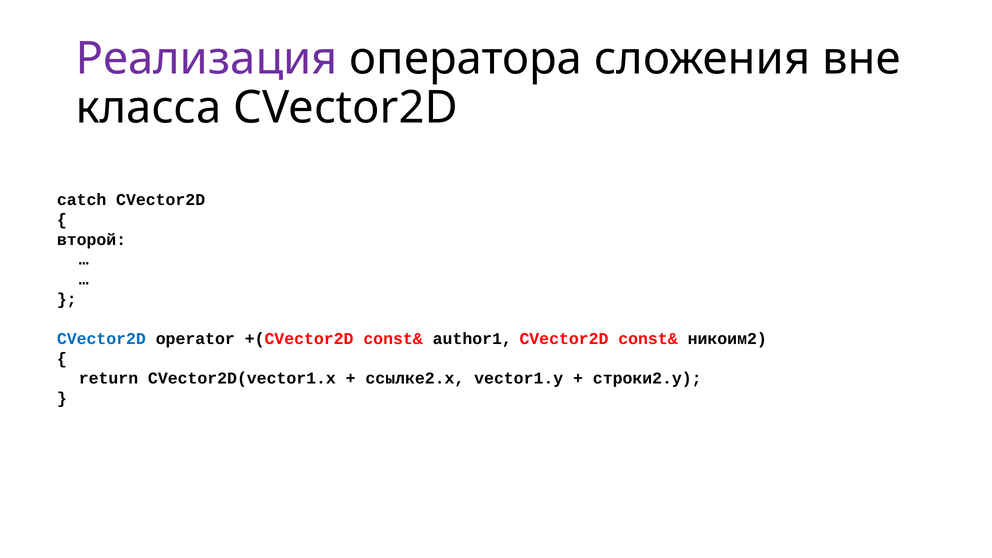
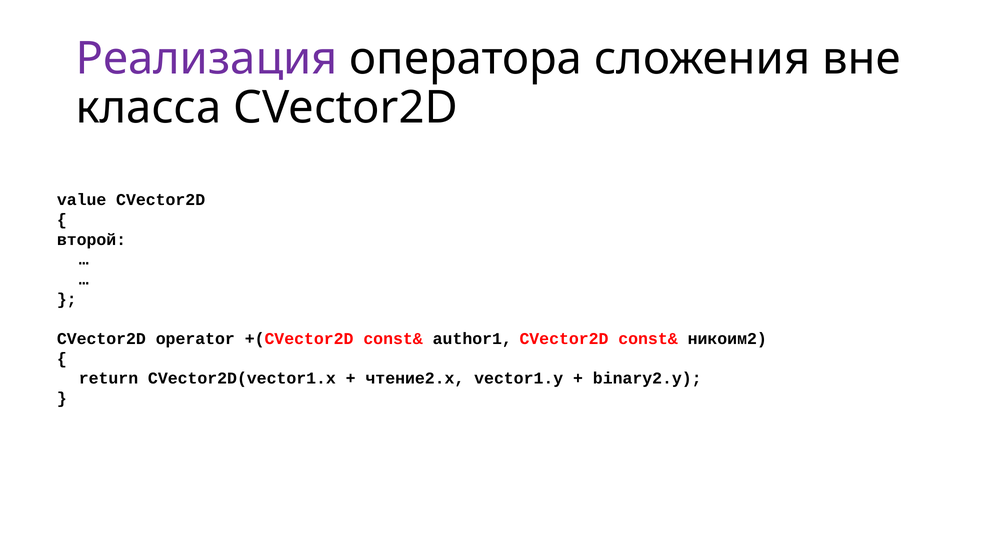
catch: catch -> value (82, 200)
CVector2D colour: blue -> black (101, 339)
ссылке2.x: ссылке2.x -> чтение2.x (415, 378)
строки2.y: строки2.y -> binary2.y (647, 378)
